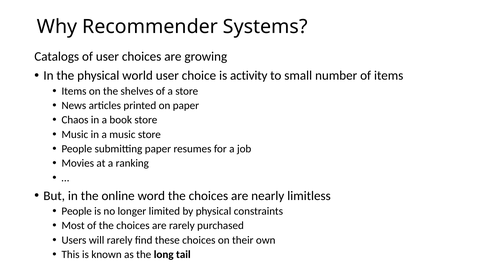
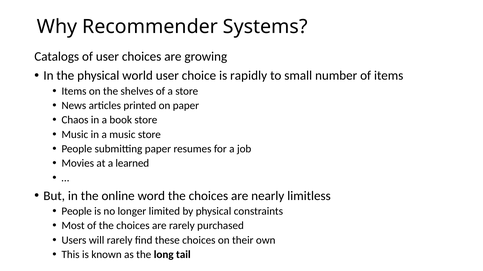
activity: activity -> rapidly (249, 76)
ranking: ranking -> learned (132, 164)
